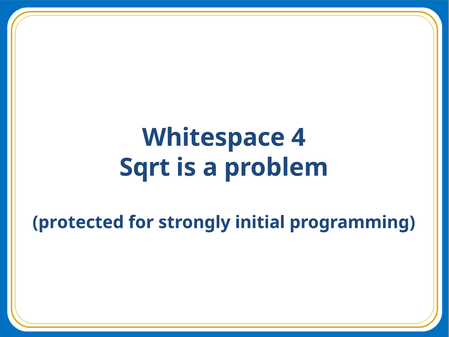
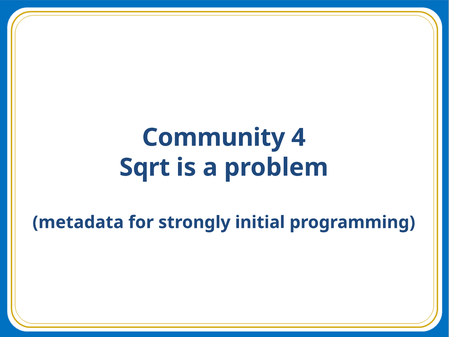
Whitespace: Whitespace -> Community (214, 137)
protected: protected -> metadata (78, 222)
